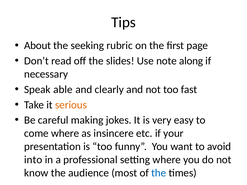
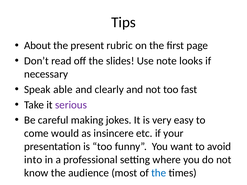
seeking: seeking -> present (87, 46)
along: along -> looks (191, 61)
serious colour: orange -> purple (71, 105)
come where: where -> would (65, 133)
